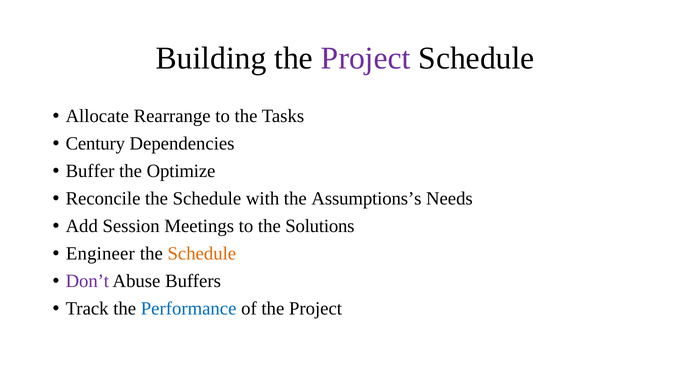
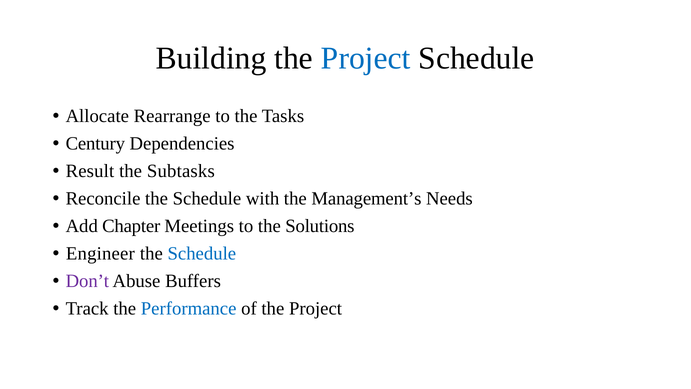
Project colour: purple -> blue (366, 58)
Buffer: Buffer -> Result (90, 171)
Optimize: Optimize -> Subtasks (181, 171)
Assumptions’s: Assumptions’s -> Management’s (366, 198)
Session: Session -> Chapter (131, 226)
Schedule colour: orange -> blue (202, 253)
